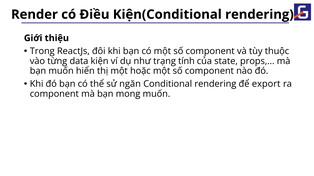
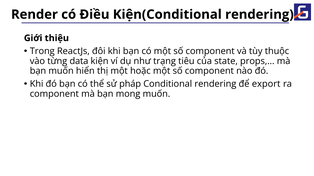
tính: tính -> tiêu (186, 61)
ngăn: ngăn -> pháp (130, 84)
